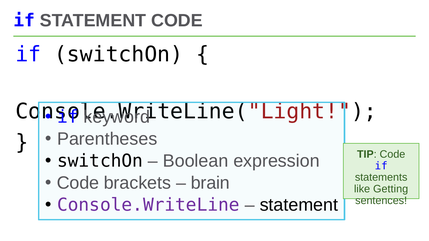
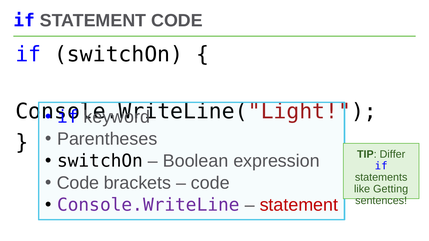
TIP Code: Code -> Differ (392, 154)
brain: brain -> code (210, 183)
statement colour: black -> red (299, 205)
